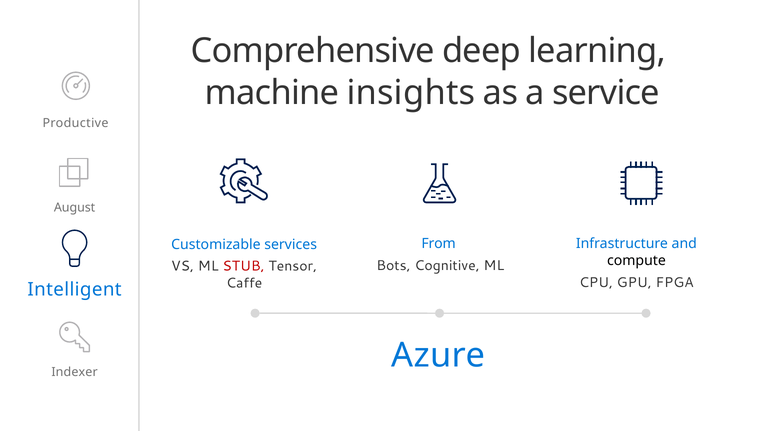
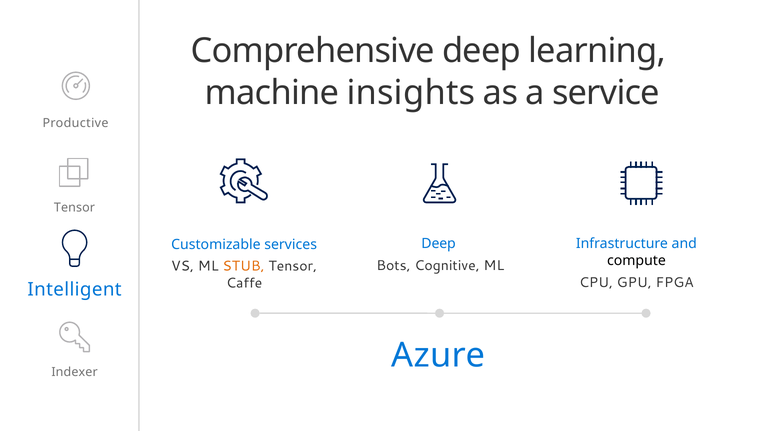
August: August -> Tensor (74, 207)
From: From -> Deep (439, 244)
STUB colour: red -> orange (243, 266)
